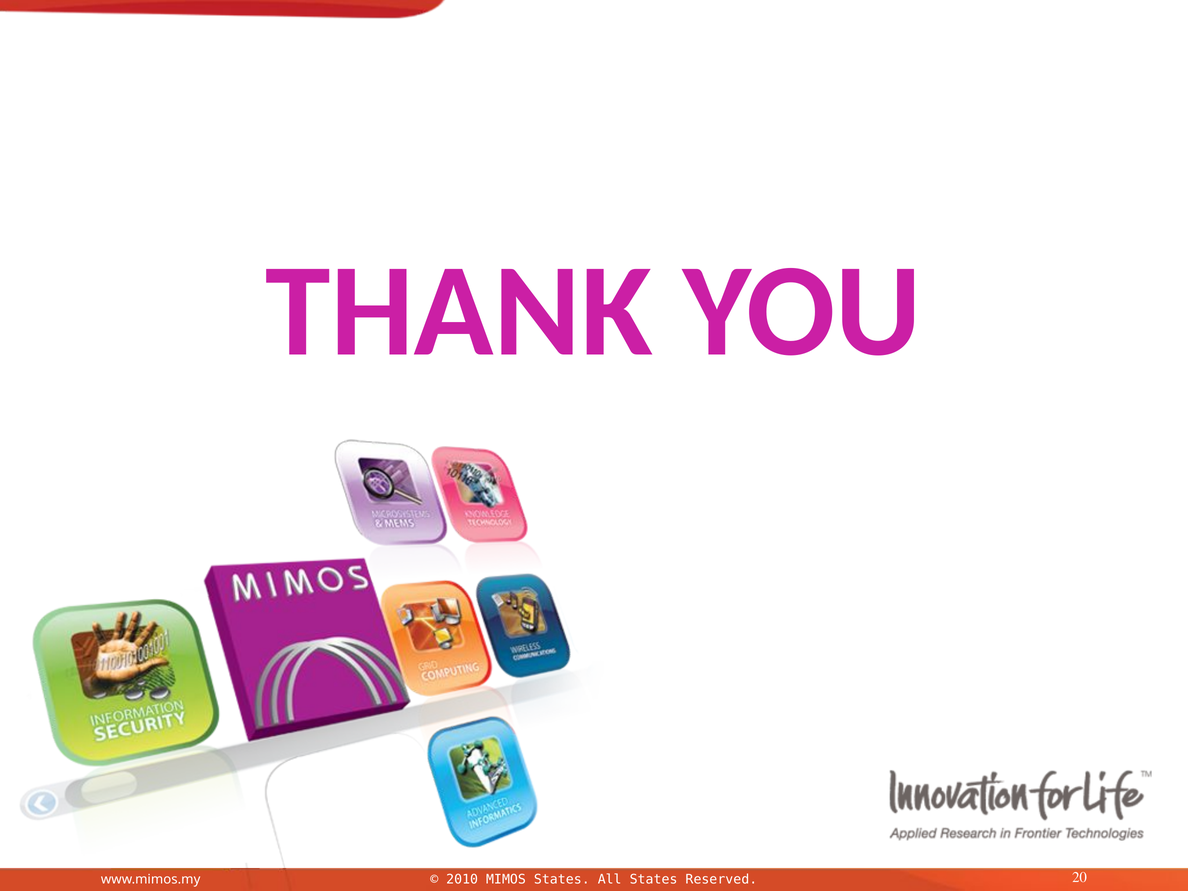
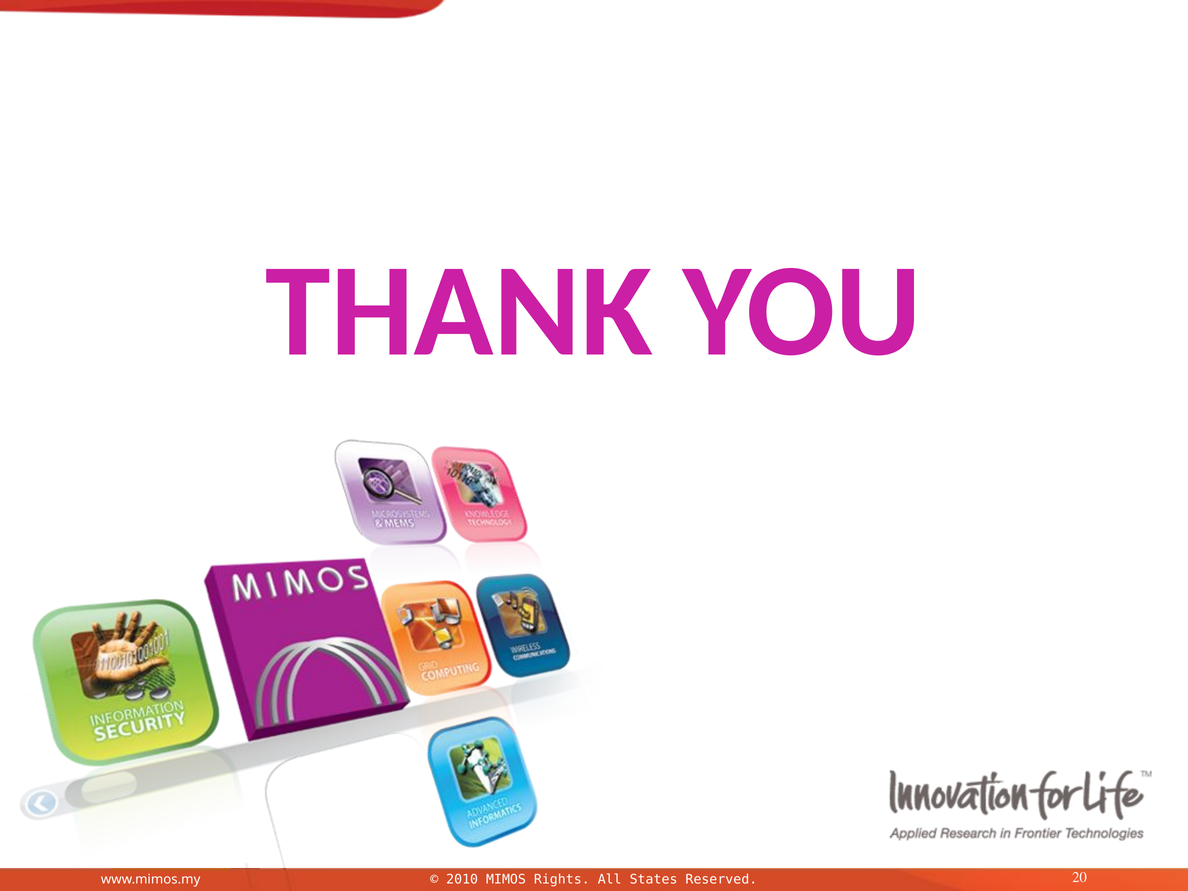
MIMOS States: States -> Rights (562, 879)
